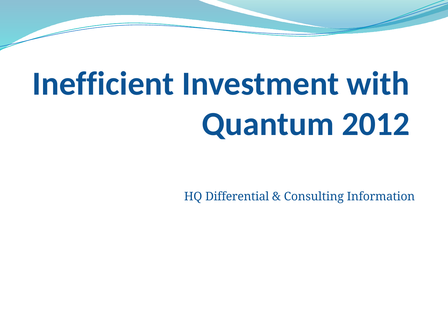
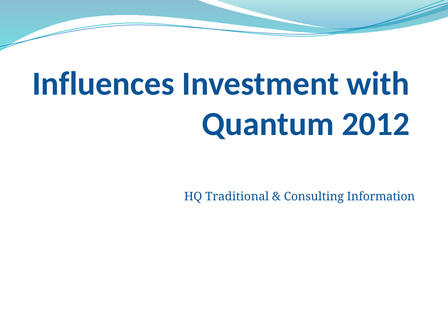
Inefficient: Inefficient -> Influences (103, 84)
Differential: Differential -> Traditional (237, 197)
